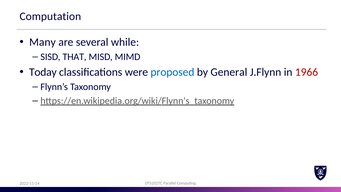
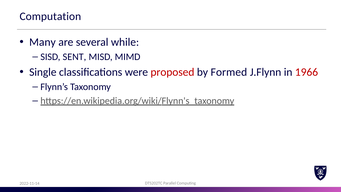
THAT: THAT -> SENT (74, 57)
Today: Today -> Single (43, 72)
proposed colour: blue -> red (172, 72)
General: General -> Formed (229, 72)
